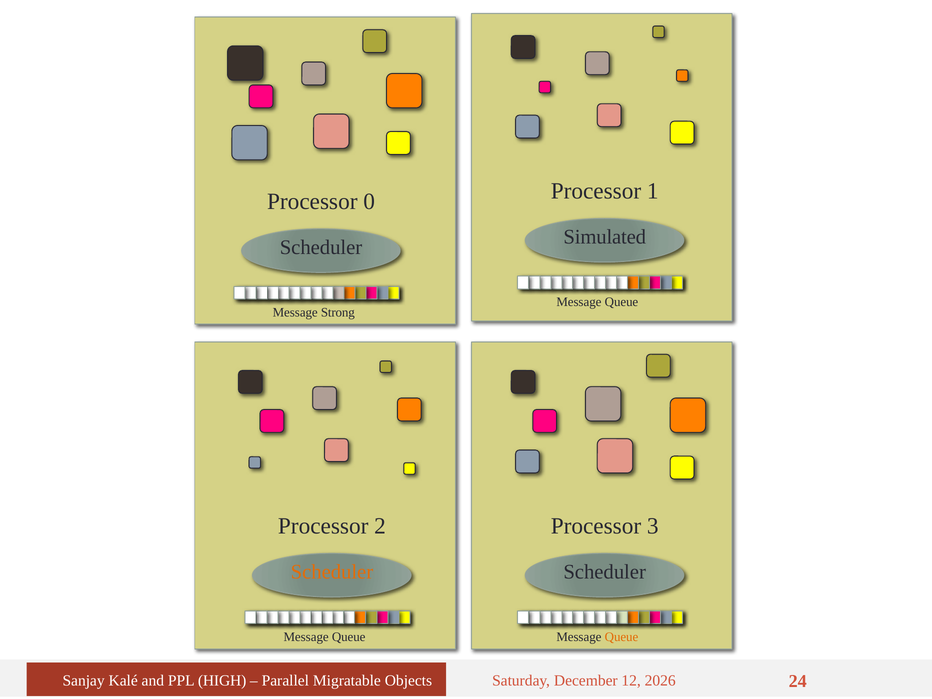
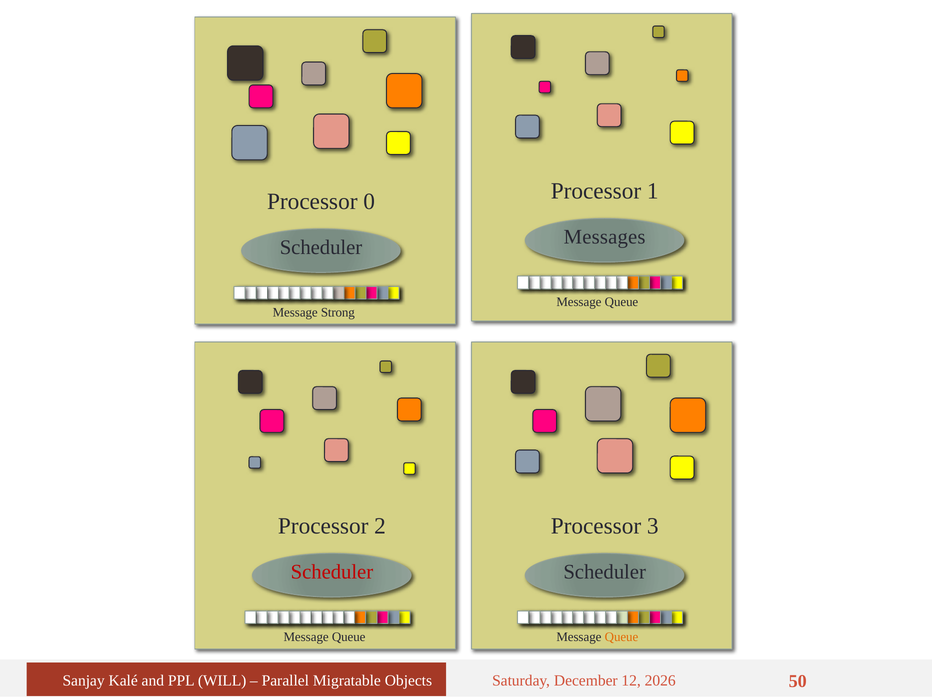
Simulated: Simulated -> Messages (605, 237)
Scheduler colour: orange -> red (332, 572)
HIGH: HIGH -> WILL (222, 680)
24: 24 -> 50 (798, 681)
